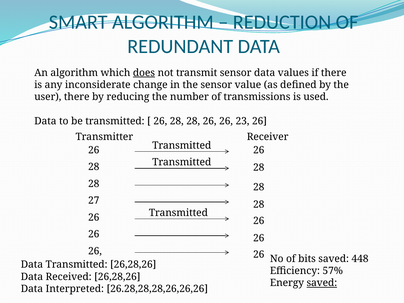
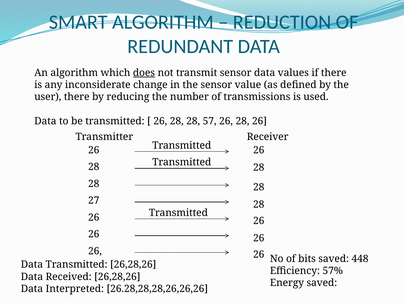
26: 26 -> 57 (210, 121)
23: 23 -> 28 (242, 121)
saved underline: present -> none (322, 283)
